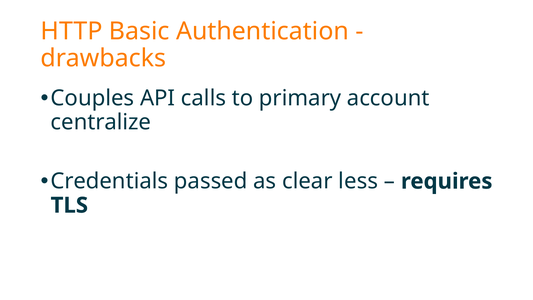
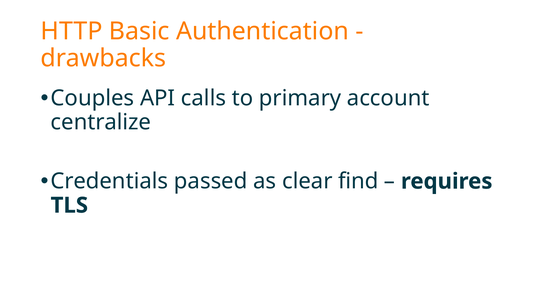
less: less -> find (358, 181)
